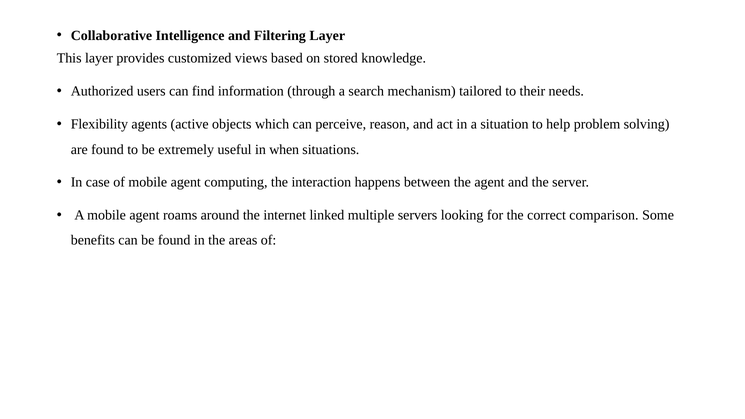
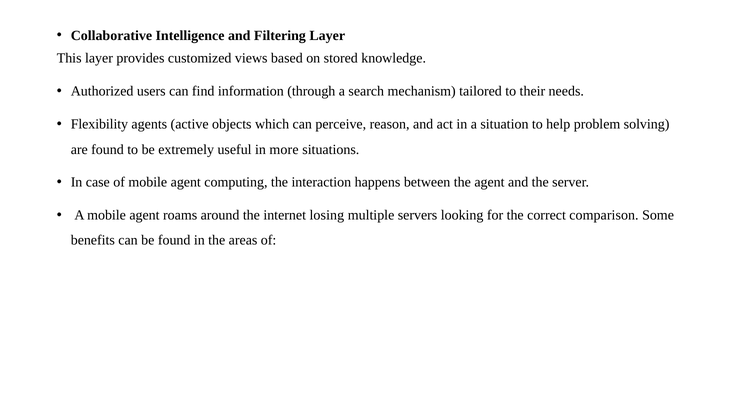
when: when -> more (284, 149)
linked: linked -> losing (327, 215)
